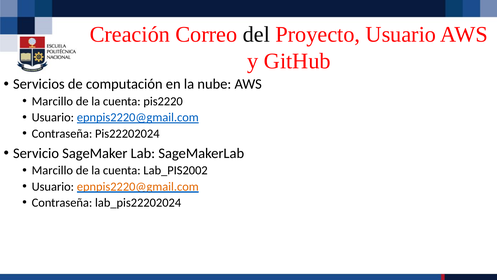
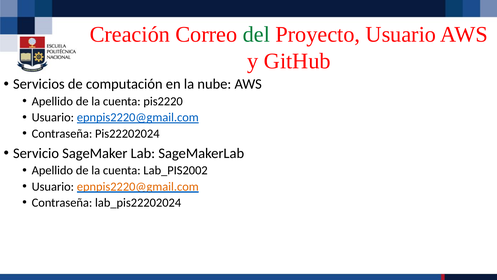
del colour: black -> green (256, 34)
Marcillo: Marcillo -> Apellido (52, 101)
Marcillo: Marcillo -> Apellido (52, 170)
